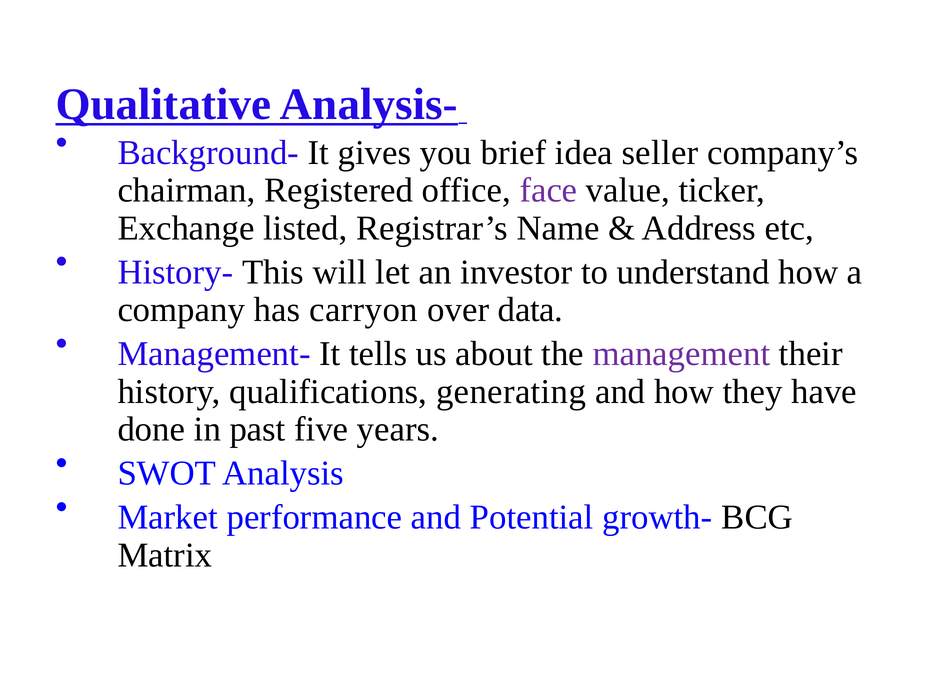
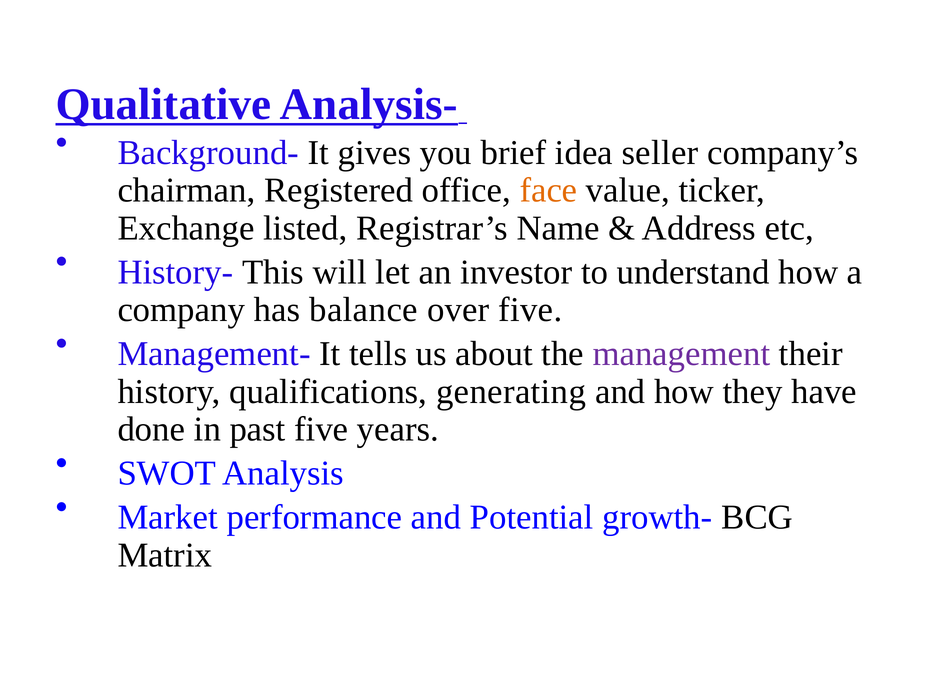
face colour: purple -> orange (548, 190)
carryon: carryon -> balance (364, 310)
over data: data -> five (530, 310)
